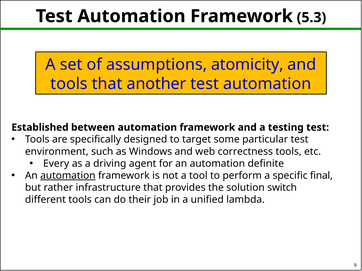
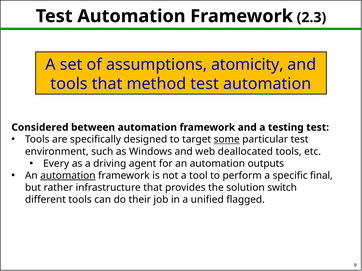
5.3: 5.3 -> 2.3 (311, 18)
another: another -> method (156, 84)
Established: Established -> Considered (40, 128)
some underline: none -> present (227, 140)
correctness: correctness -> deallocated (245, 152)
definite: definite -> outputs (266, 164)
lambda: lambda -> flagged (246, 200)
